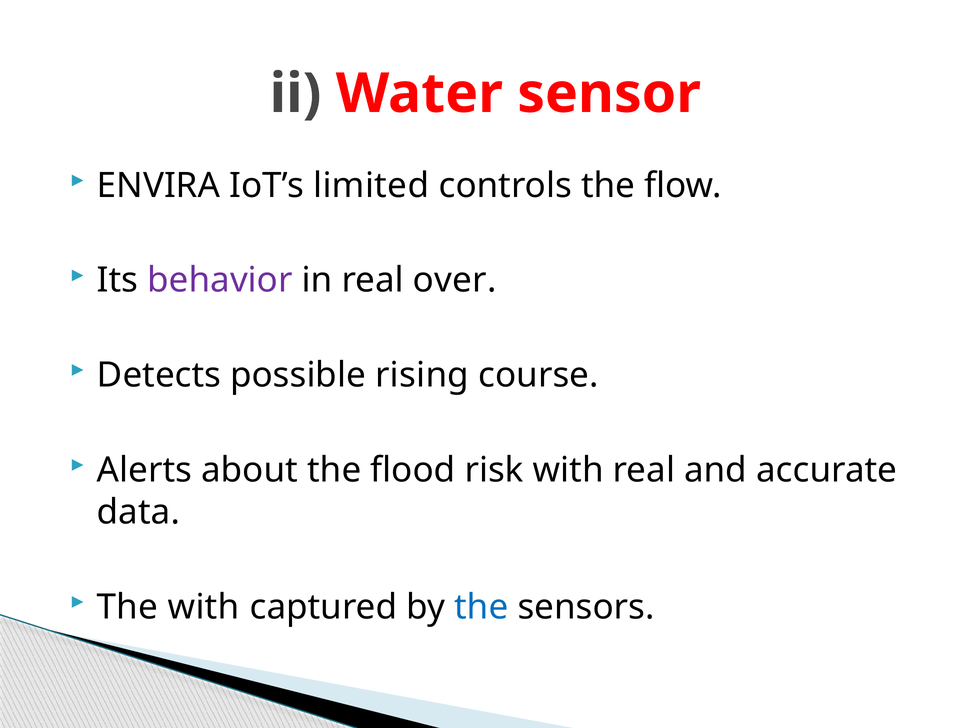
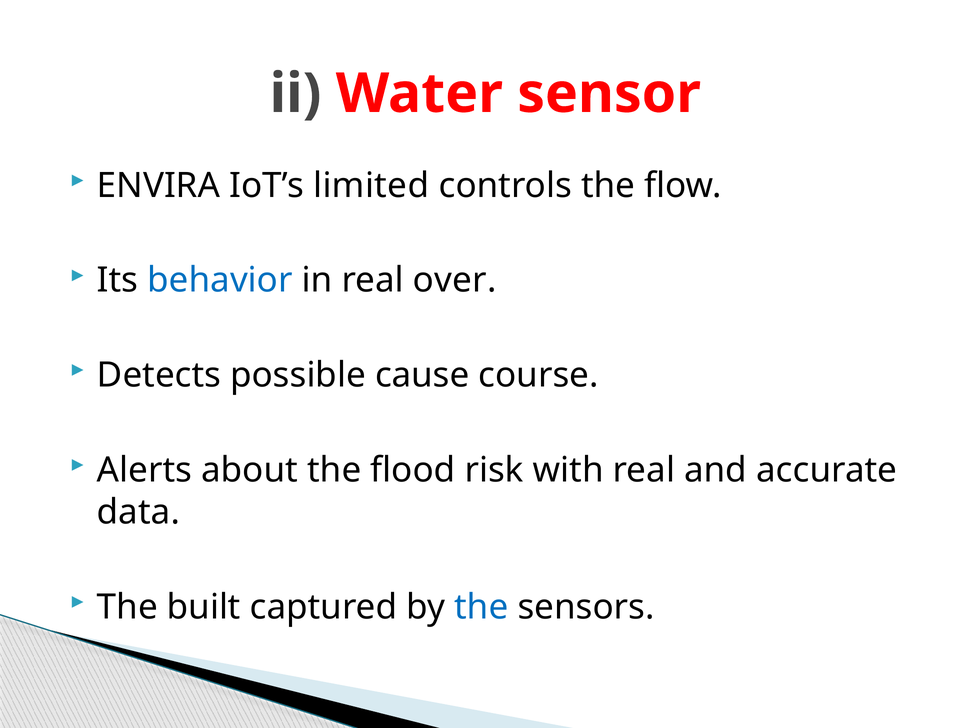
behavior colour: purple -> blue (220, 280)
rising: rising -> cause (422, 375)
The with: with -> built (204, 607)
